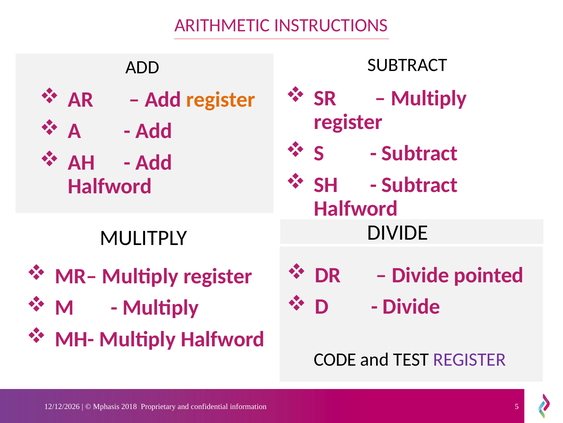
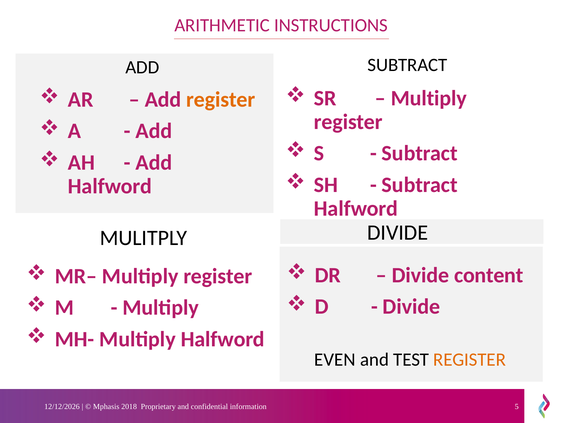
pointed: pointed -> content (489, 275)
CODE: CODE -> EVEN (335, 359)
REGISTER colour: purple -> orange (470, 359)
